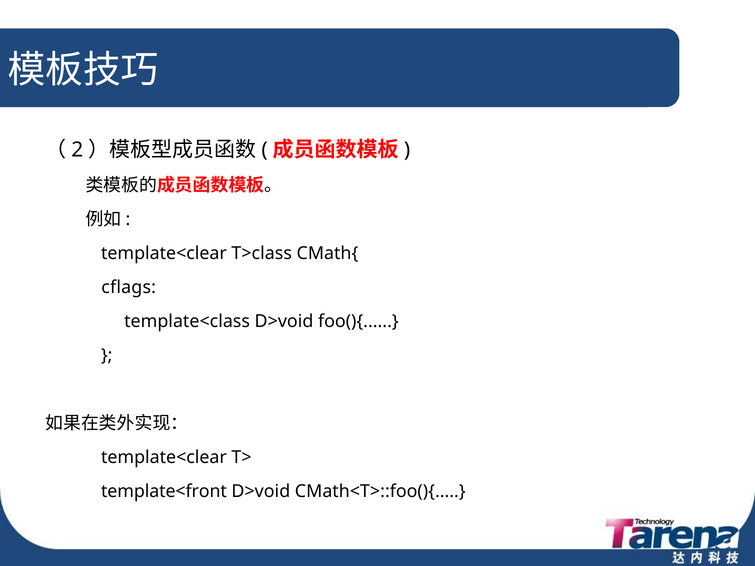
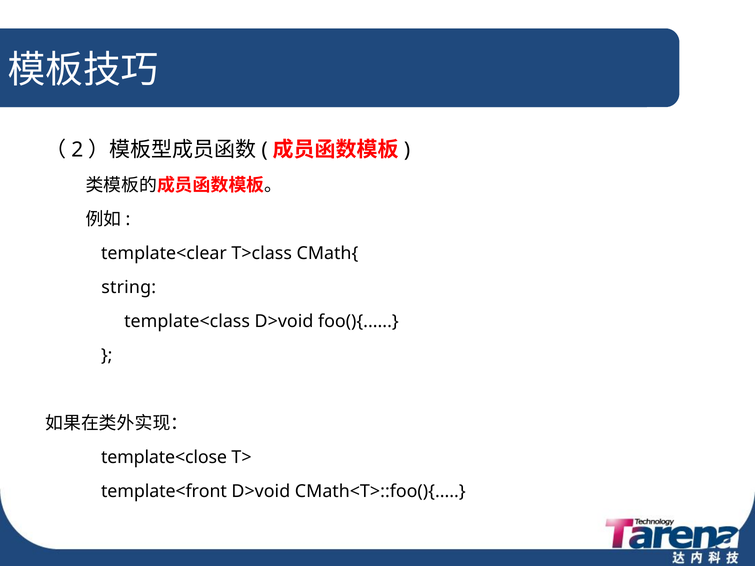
cflags: cflags -> string (129, 288)
template<clear: template<clear -> template<close (164, 457)
